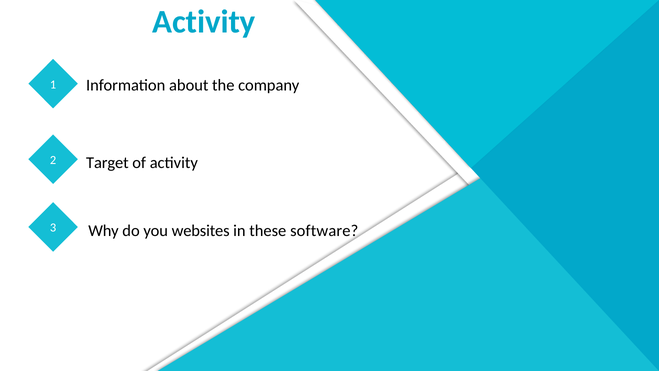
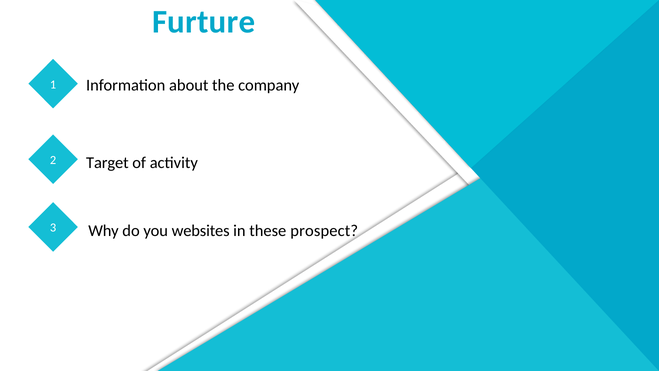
Activity: Activity -> Furture (204, 22)
software: software -> prospect (324, 231)
